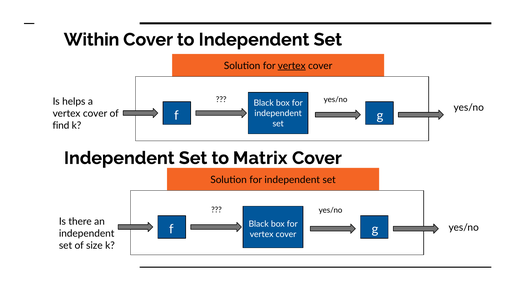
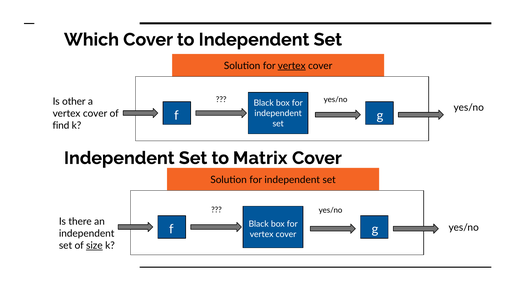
Within: Within -> Which (91, 40)
helps: helps -> other (74, 101)
size underline: none -> present (94, 245)
